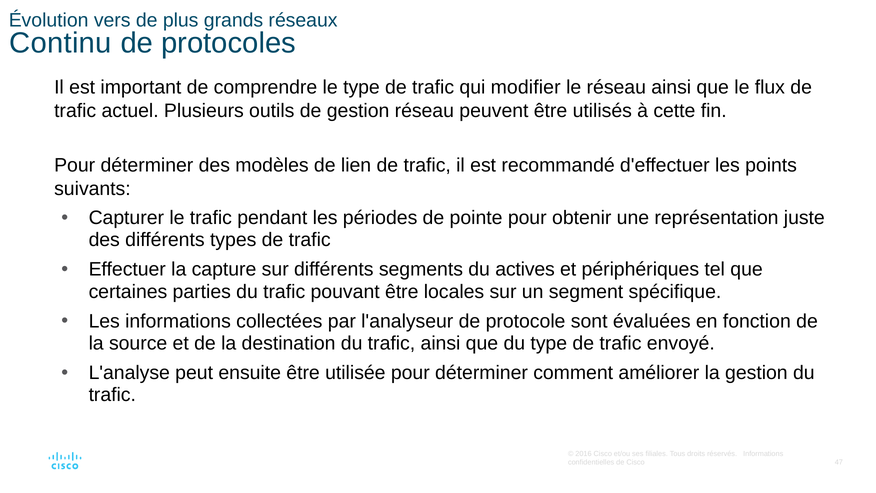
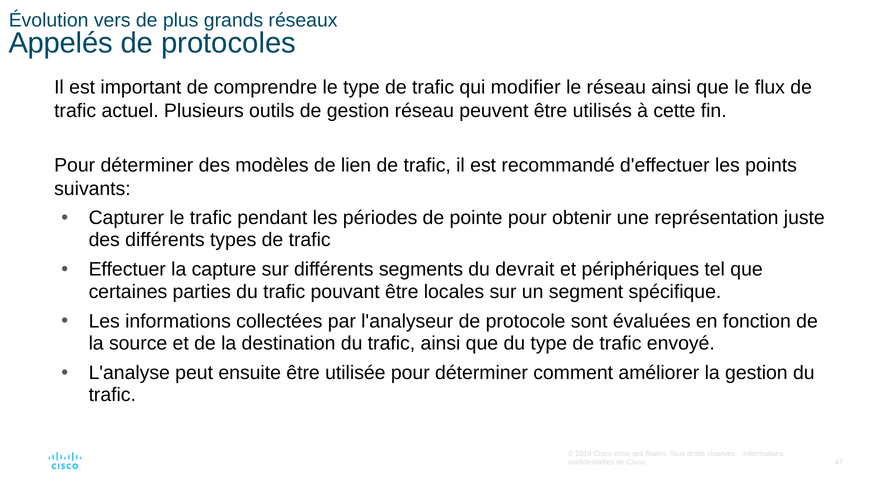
Continu: Continu -> Appelés (61, 43)
actives: actives -> devrait (525, 269)
